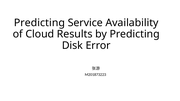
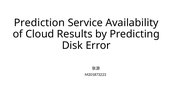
Predicting: Predicting -> Prediction (39, 23)
